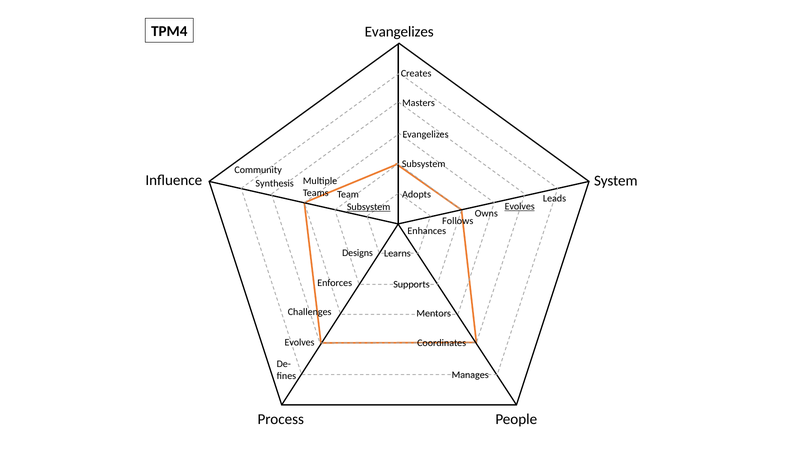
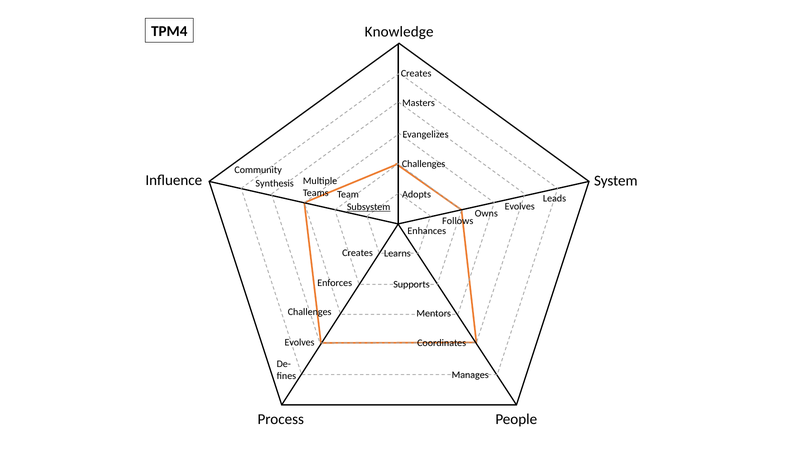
Evangelizes: Evangelizes -> Knowledge (399, 32)
Subsystem: Subsystem -> Challenges (424, 164)
Evolves underline: present -> none (520, 207)
Designs: Designs -> Creates (357, 253)
